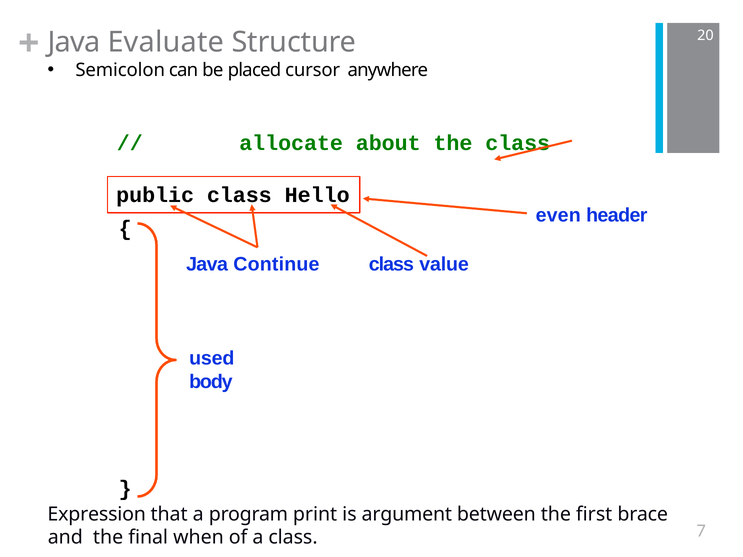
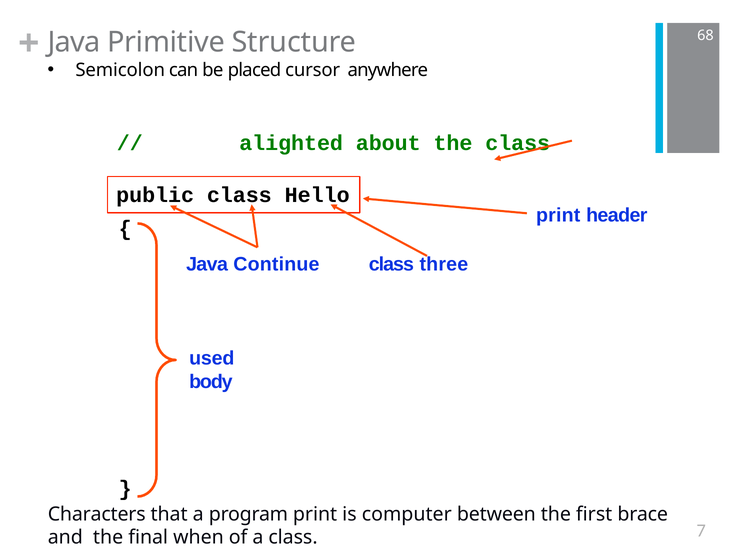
Evaluate: Evaluate -> Primitive (166, 42)
20: 20 -> 68 (705, 36)
allocate: allocate -> alighted (291, 143)
even: even -> print (558, 216)
value: value -> three (444, 264)
Expression: Expression -> Characters (97, 515)
argument: argument -> computer (407, 515)
